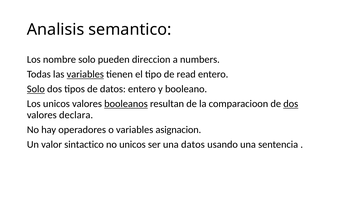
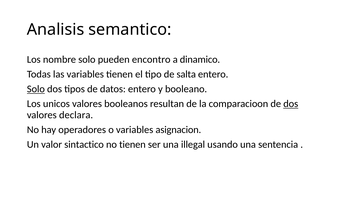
direccion: direccion -> encontro (151, 60)
numbers: numbers -> dinamico (200, 60)
variables underline: present -> none (85, 74)
read: read -> salta (186, 74)
booleanos underline: present -> none (126, 104)
no unicos: unicos -> tienen (132, 145)
una datos: datos -> illegal (193, 145)
